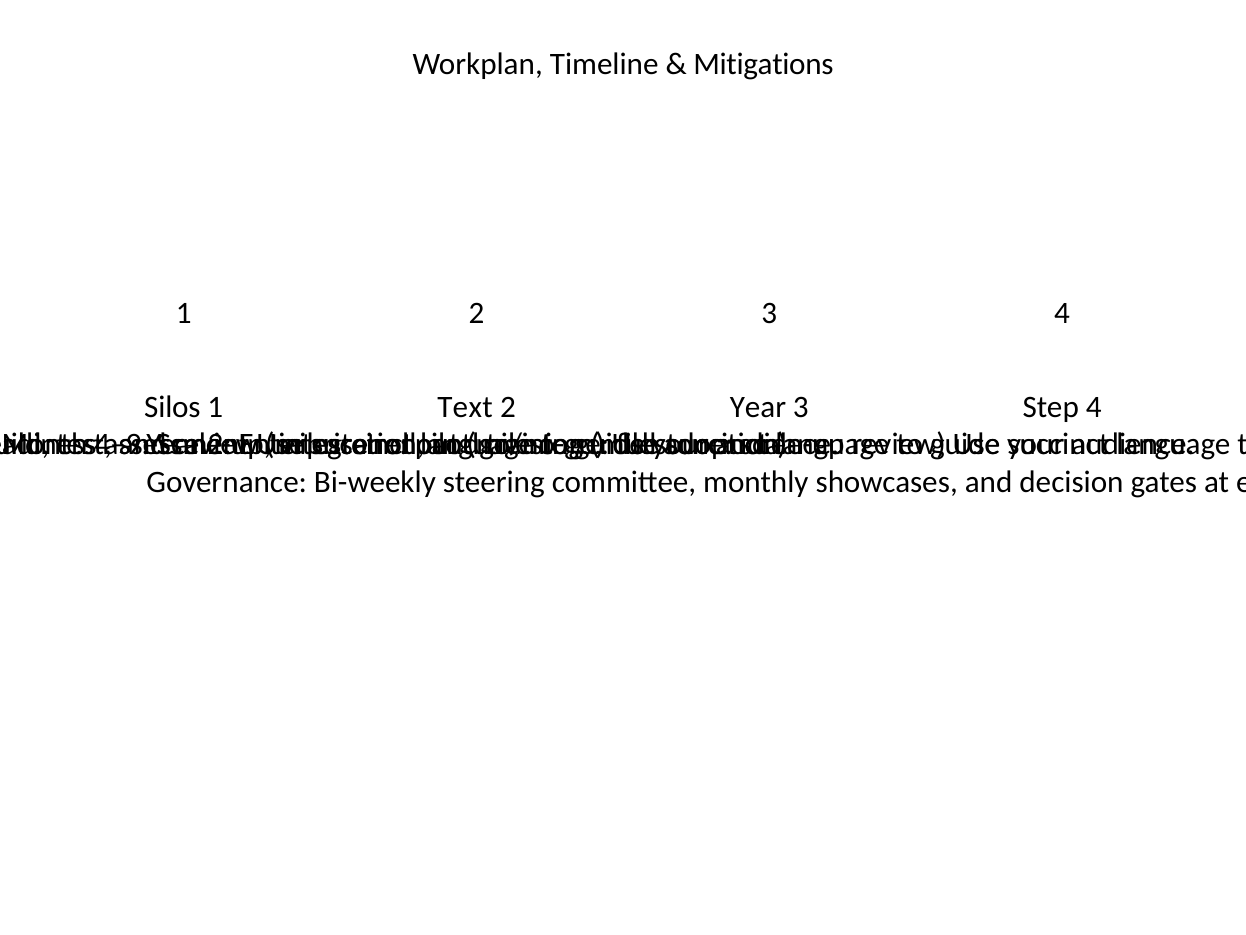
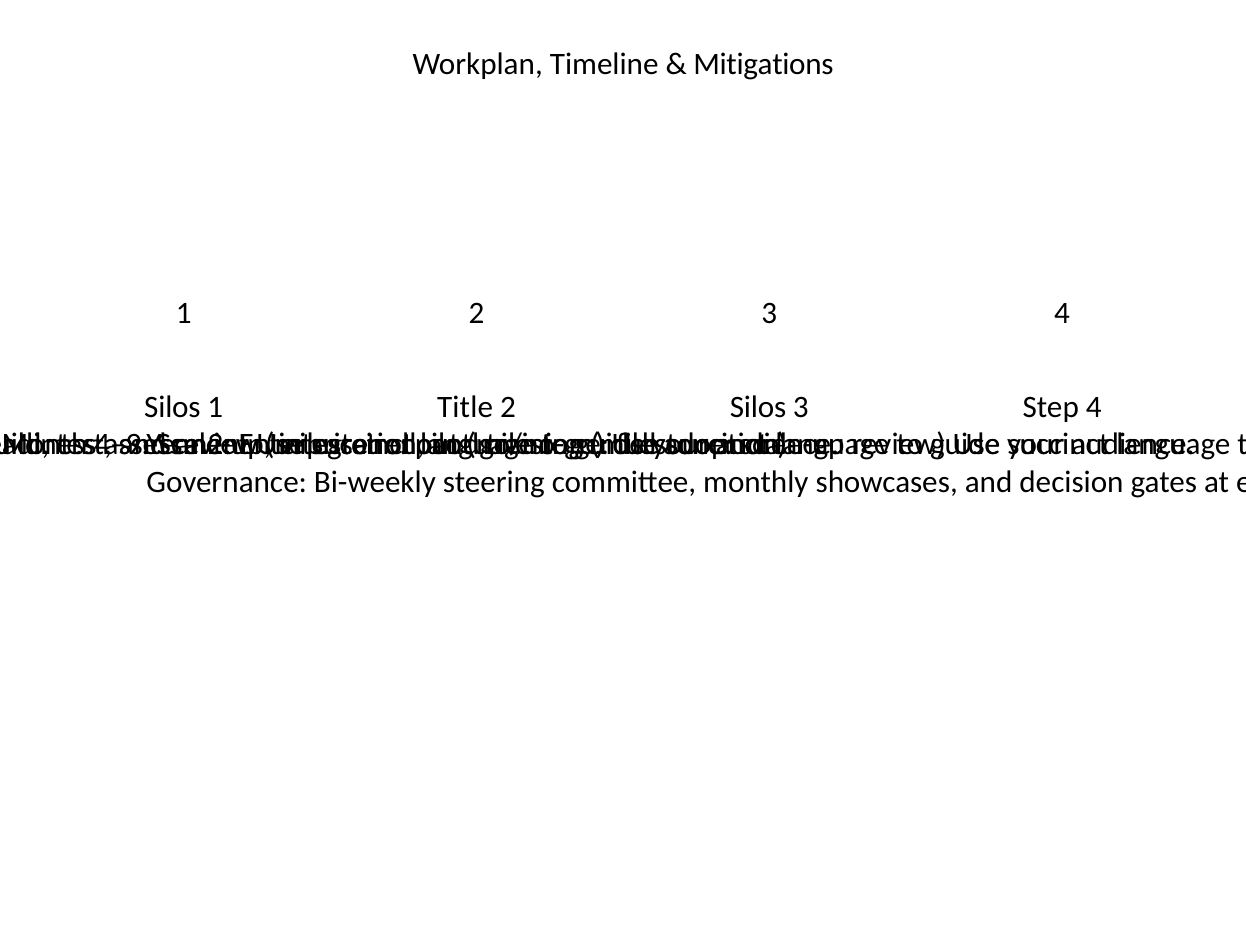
Text: Text -> Title (465, 407)
Year: Year -> Silos (758, 407)
